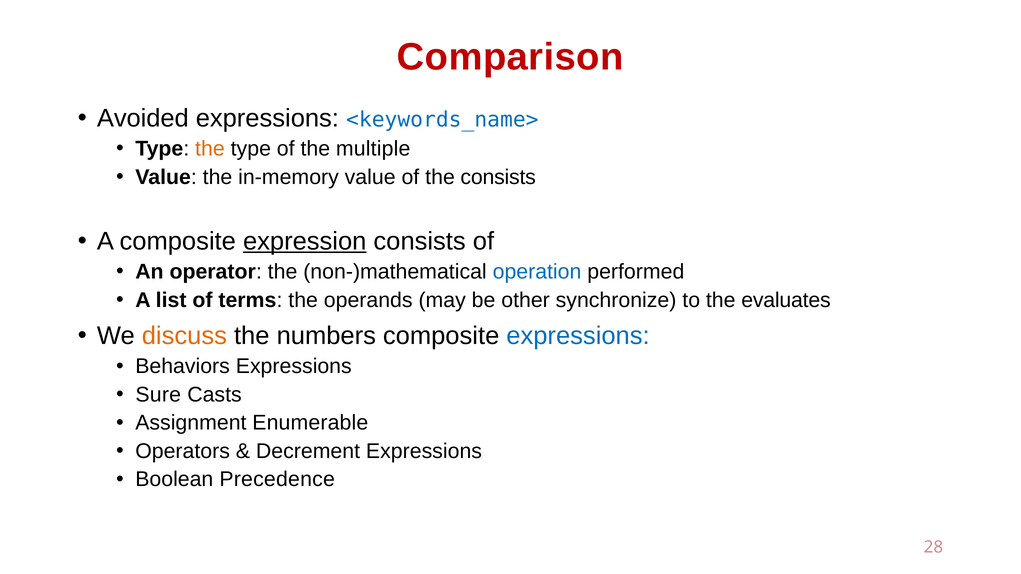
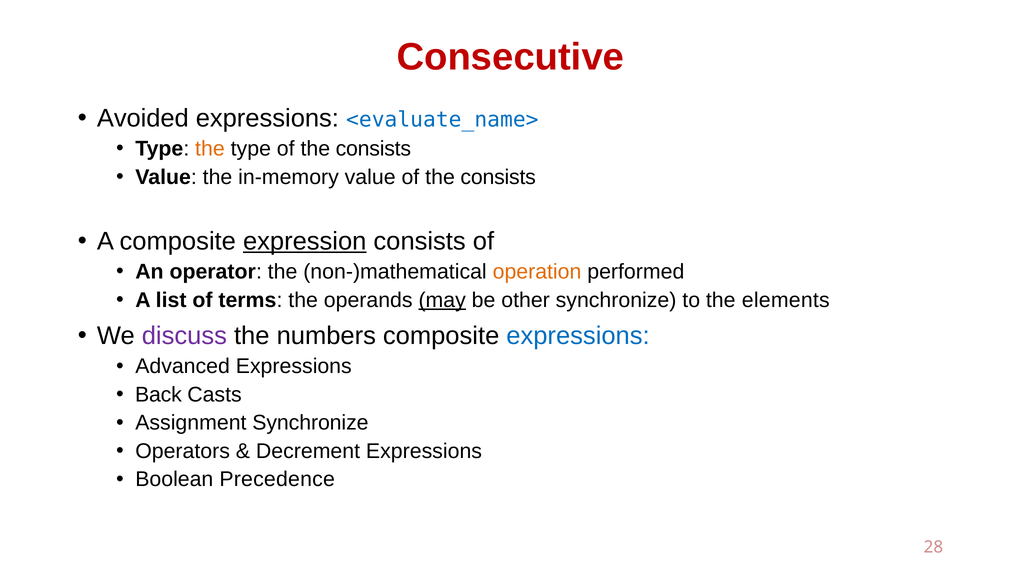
Comparison: Comparison -> Consecutive (510, 57)
<keywords_name>: <keywords_name> -> <evaluate_name> (442, 120)
type of the multiple: multiple -> consists (373, 149)
operation colour: blue -> orange (537, 272)
may underline: none -> present (442, 300)
evaluates: evaluates -> elements (786, 300)
discuss colour: orange -> purple (184, 336)
Behaviors: Behaviors -> Advanced (183, 367)
Sure: Sure -> Back (158, 395)
Assignment Enumerable: Enumerable -> Synchronize (310, 423)
